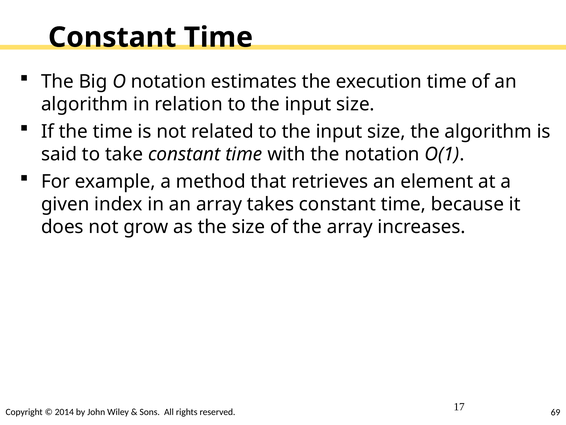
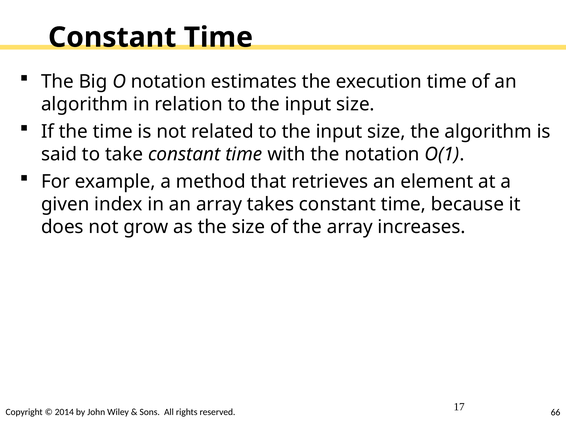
69: 69 -> 66 (556, 412)
